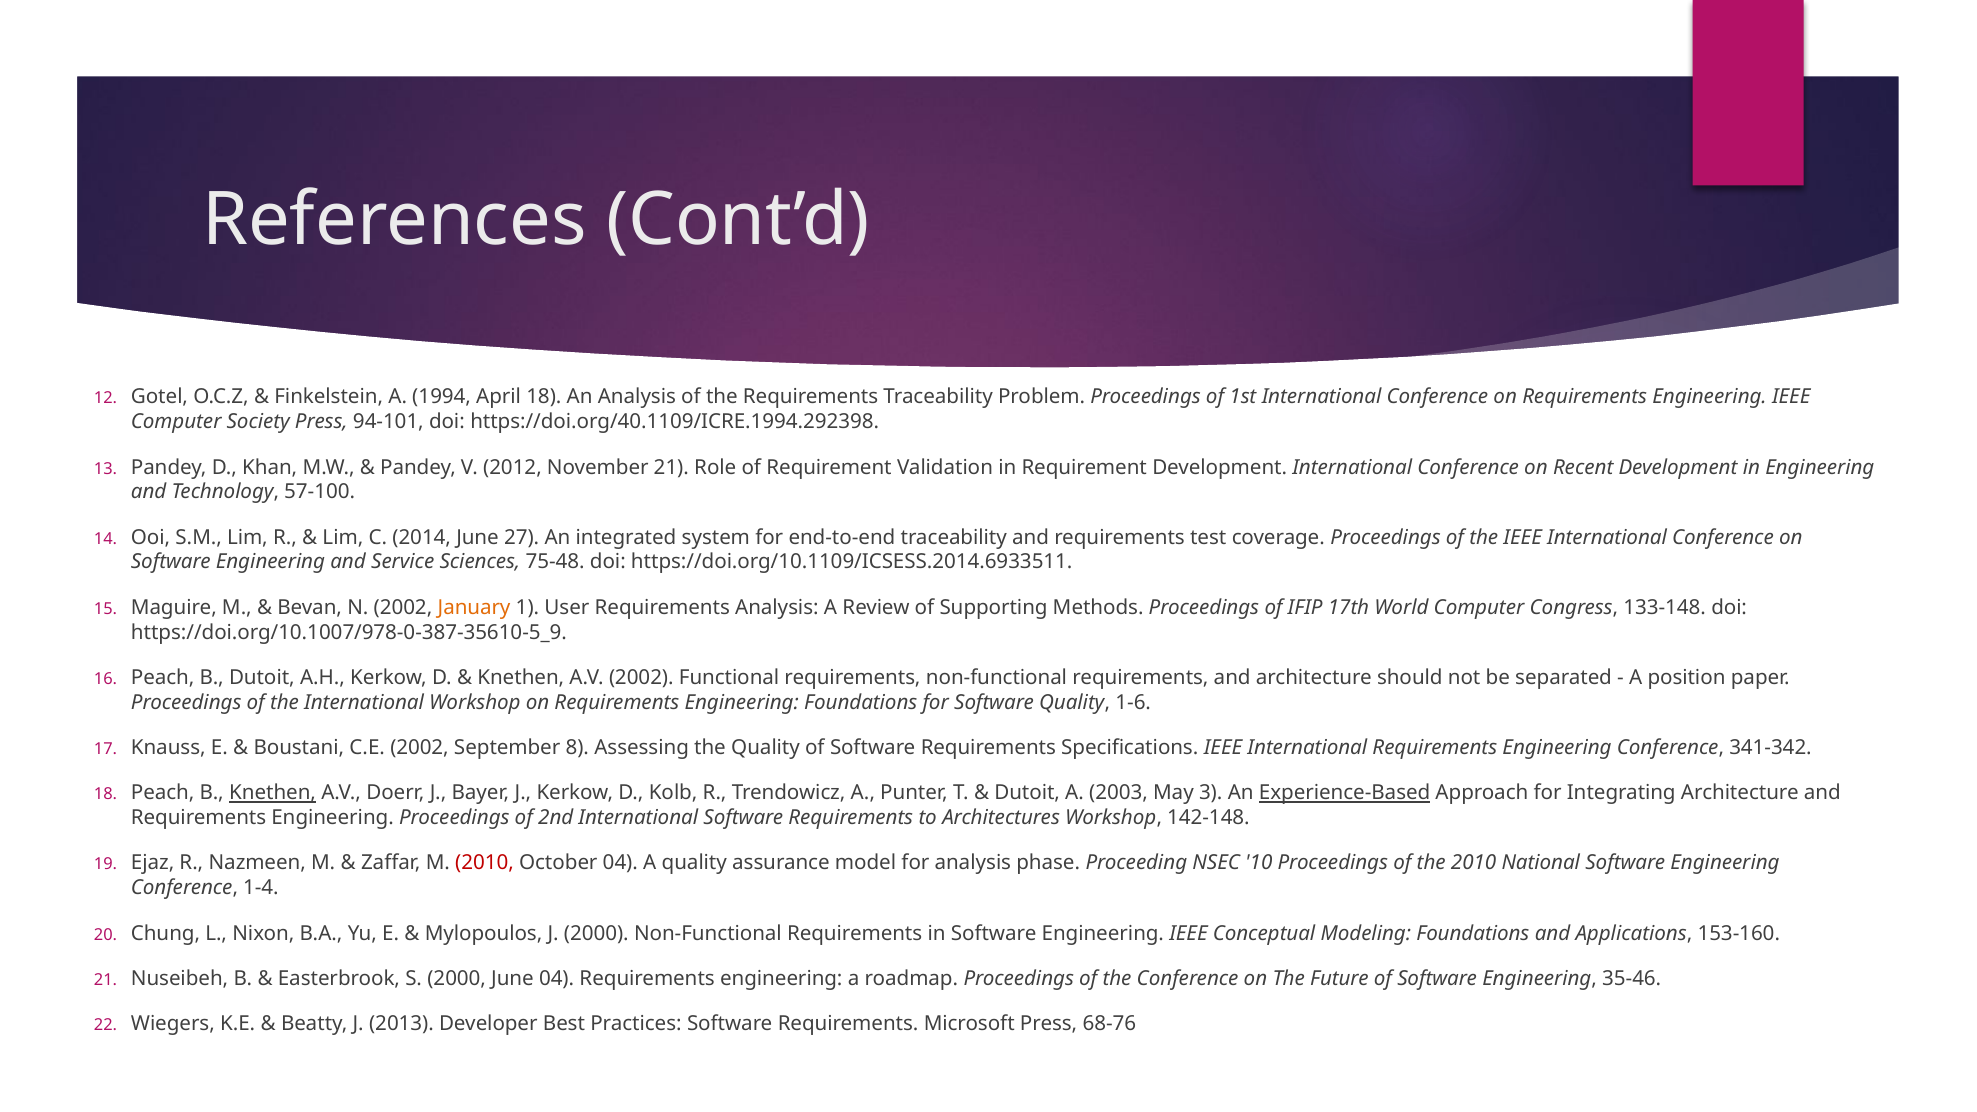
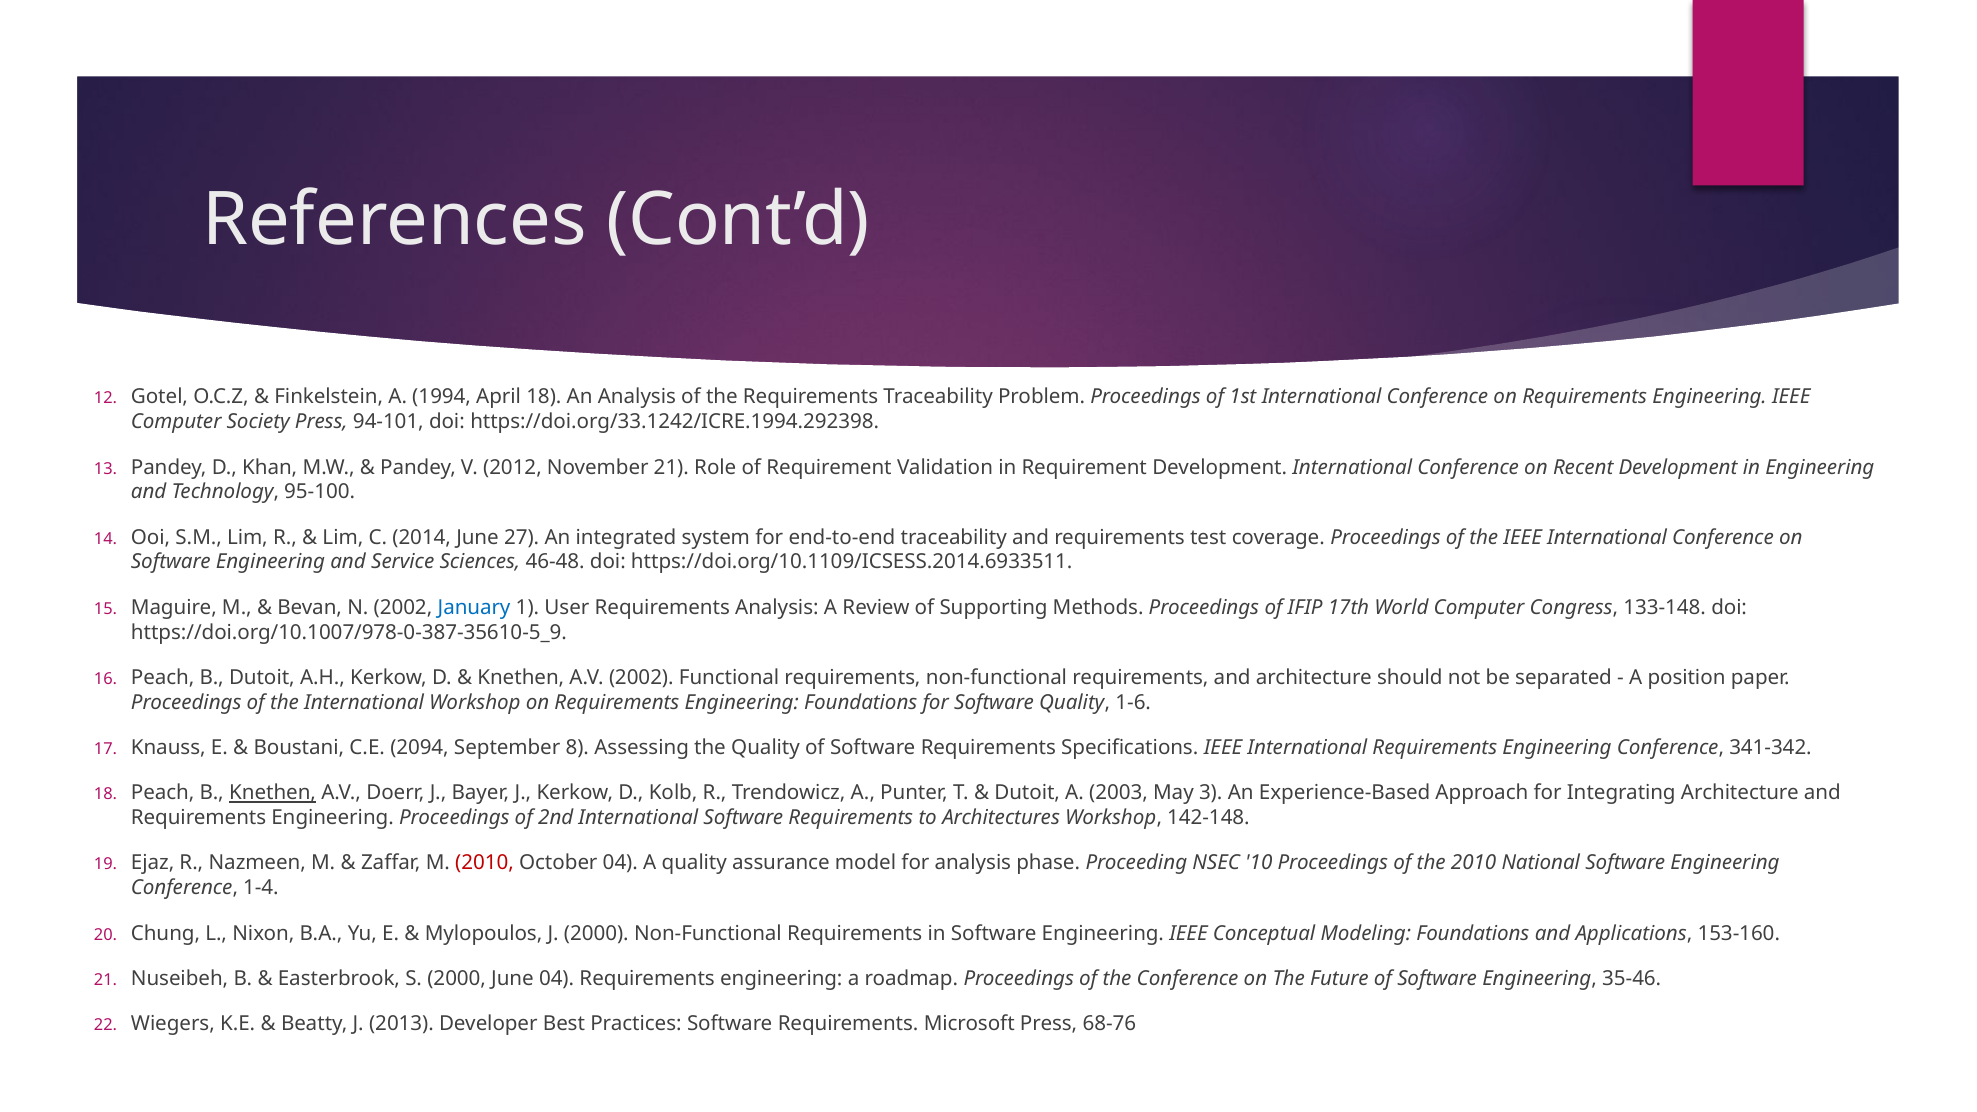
https://doi.org/40.1109/ICRE.1994.292398: https://doi.org/40.1109/ICRE.1994.292398 -> https://doi.org/33.1242/ICRE.1994.292398 (675, 422)
57-100: 57-100 -> 95-100 (320, 492)
75-48: 75-48 -> 46-48 (555, 562)
January colour: orange -> blue (474, 608)
C.E 2002: 2002 -> 2094 (419, 748)
Experience-Based underline: present -> none (1345, 793)
